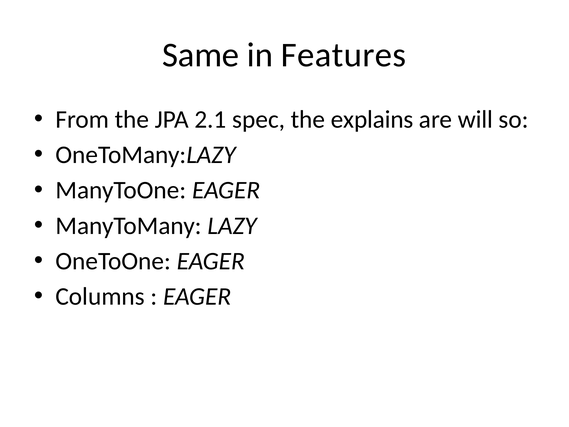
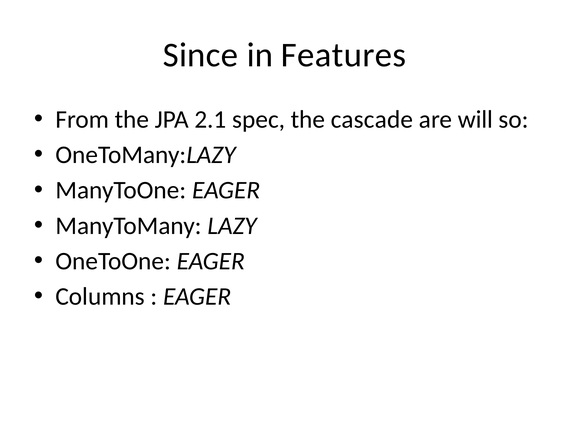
Same: Same -> Since (200, 55)
explains: explains -> cascade (372, 119)
